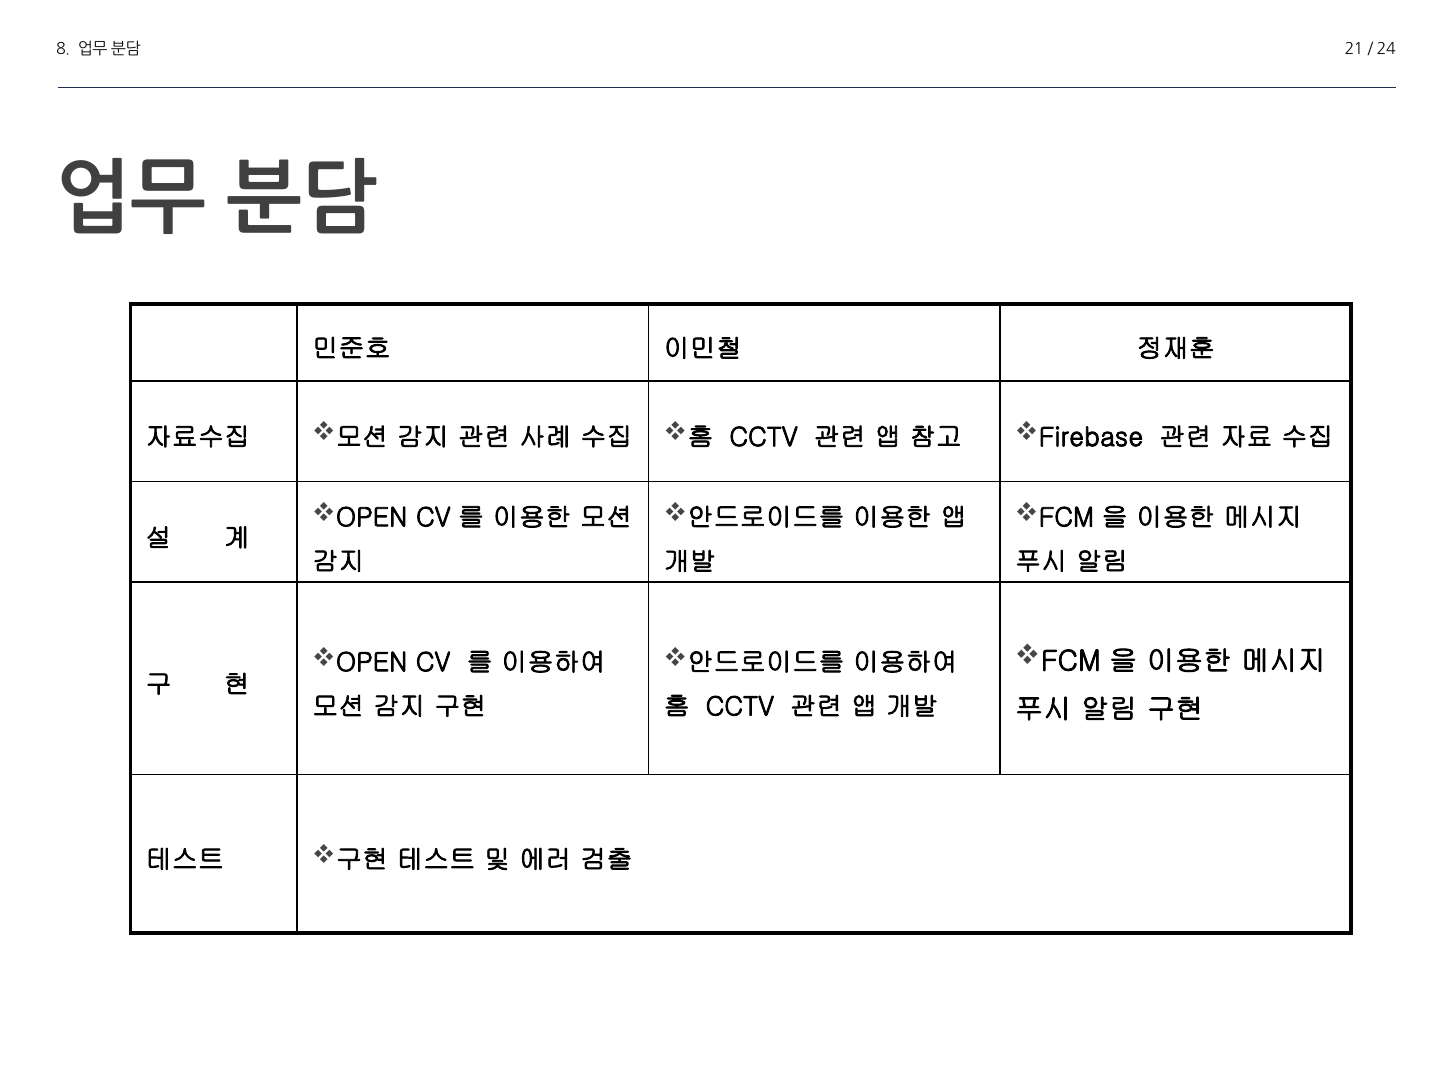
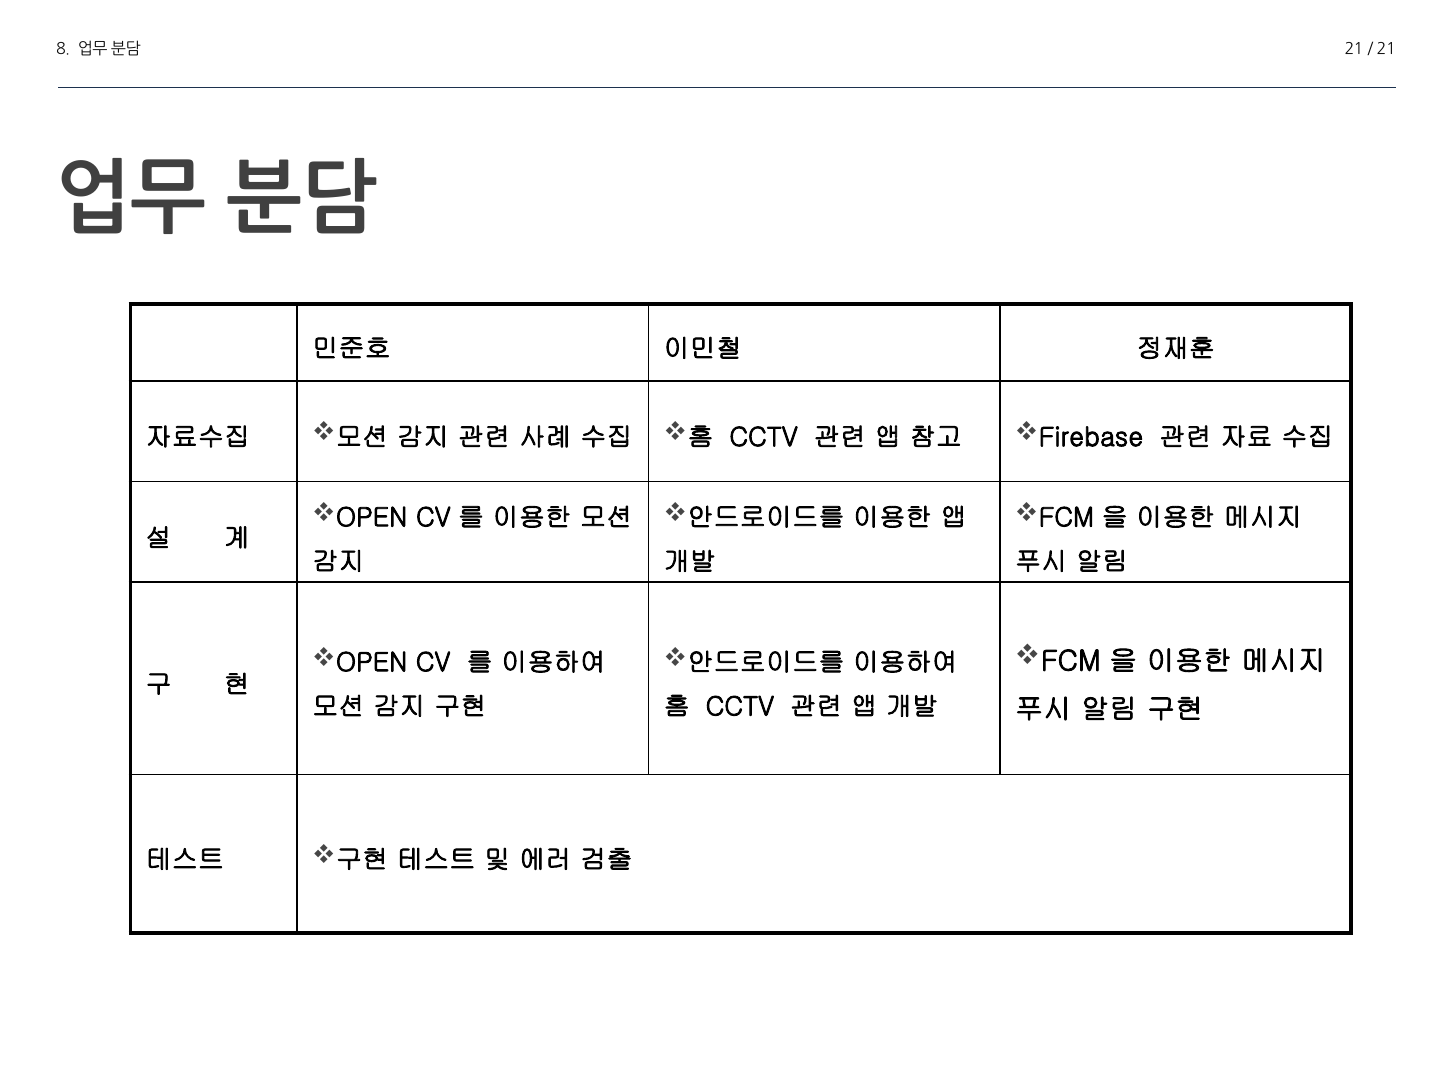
24: 24 -> 21 (1386, 49)
